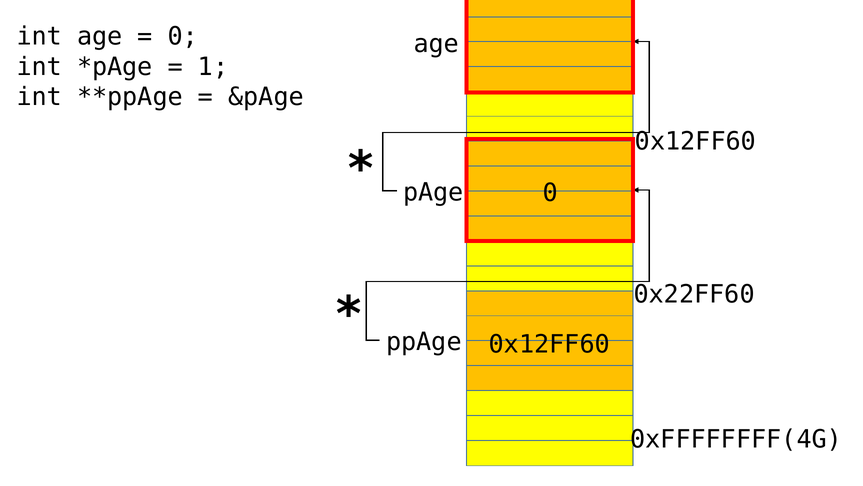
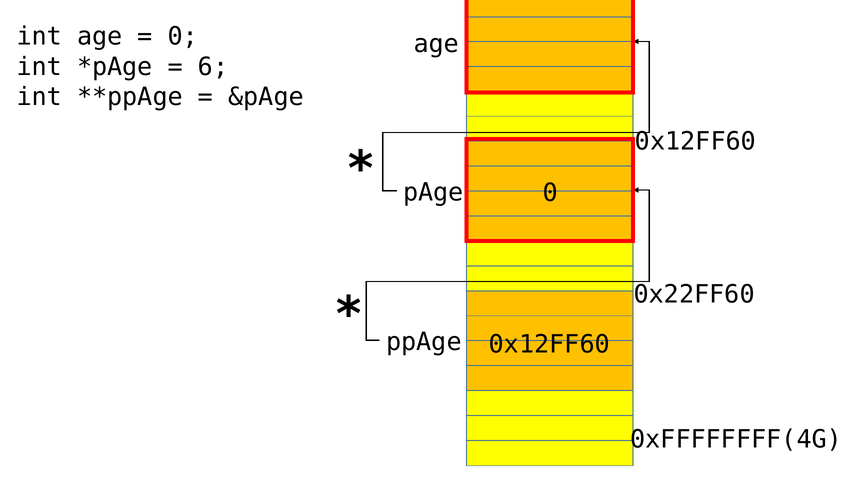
1: 1 -> 6 (213, 67)
